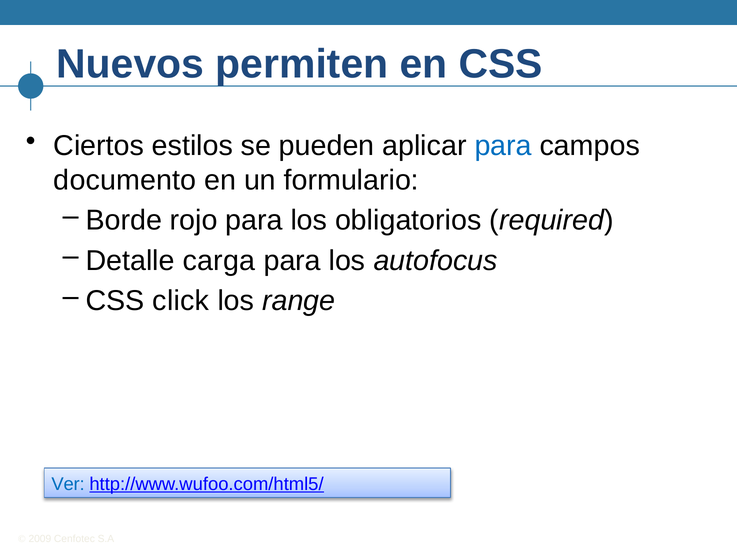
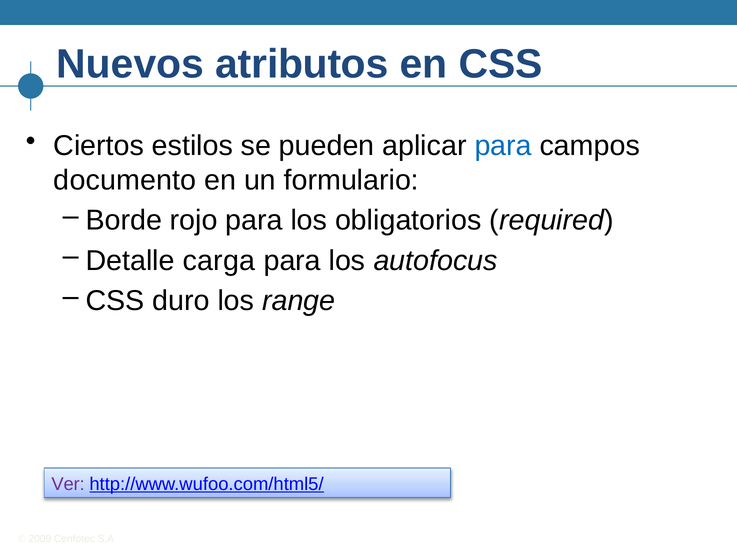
permiten: permiten -> atributos (302, 64)
click: click -> duro (181, 301)
Ver colour: blue -> purple (68, 484)
